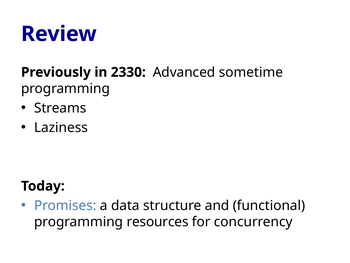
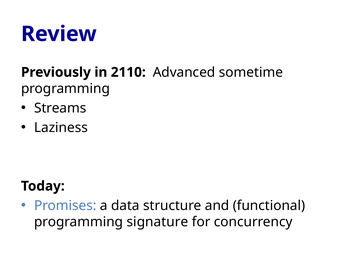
2330: 2330 -> 2110 (128, 72)
resources: resources -> signature (157, 222)
